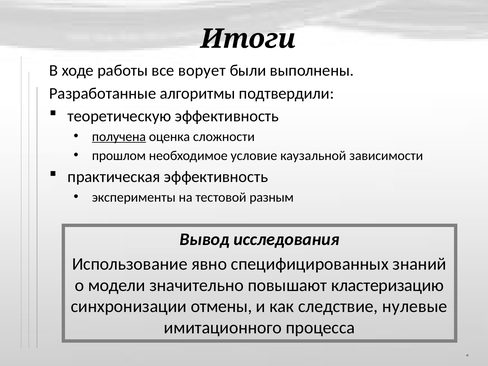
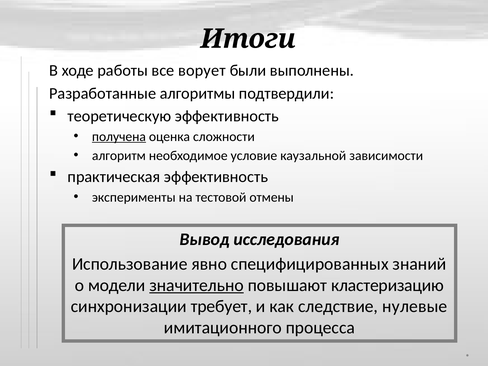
прошлом: прошлом -> алгоритм (119, 156)
разным: разным -> отмены (272, 197)
значительно underline: none -> present (197, 285)
отмены: отмены -> требует (221, 306)
